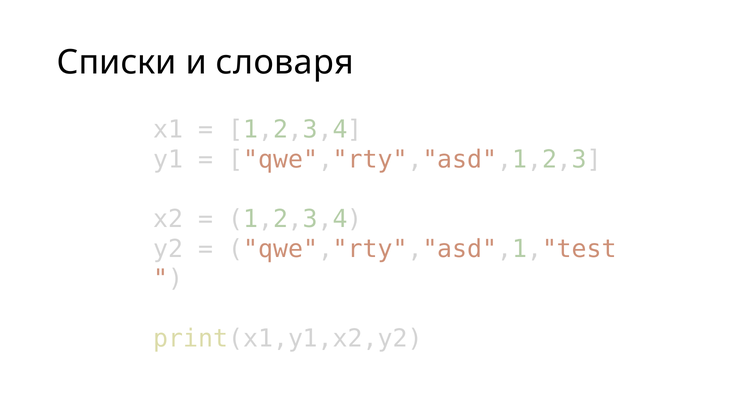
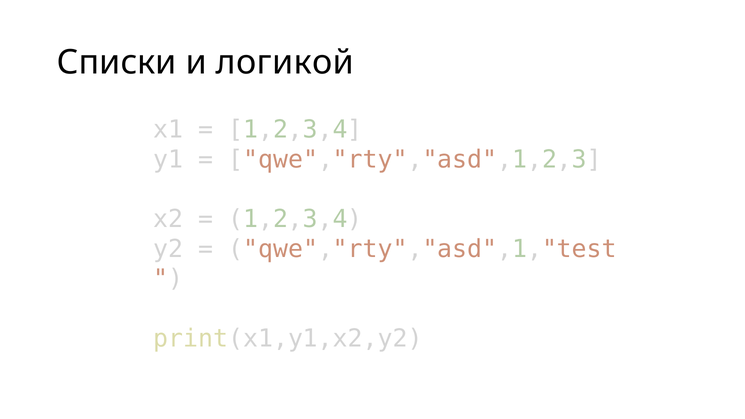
словаря: словаря -> логикой (285, 63)
